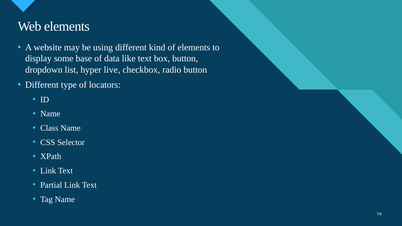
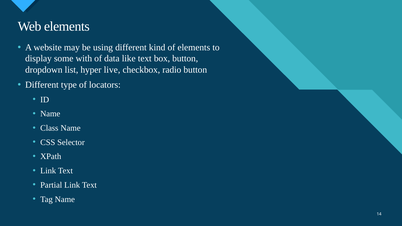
base: base -> with (84, 59)
